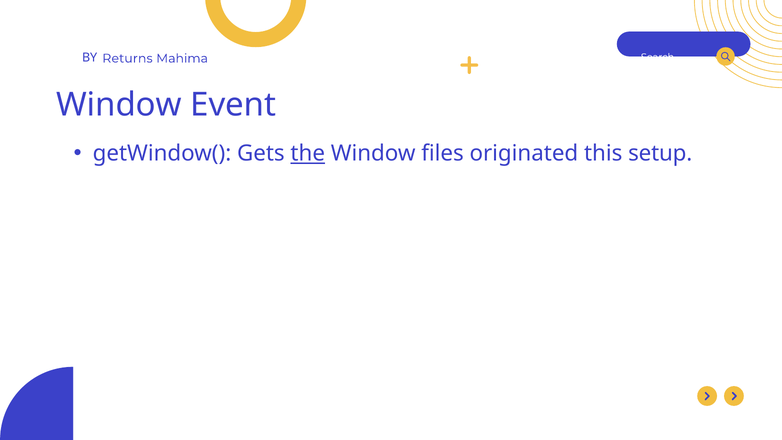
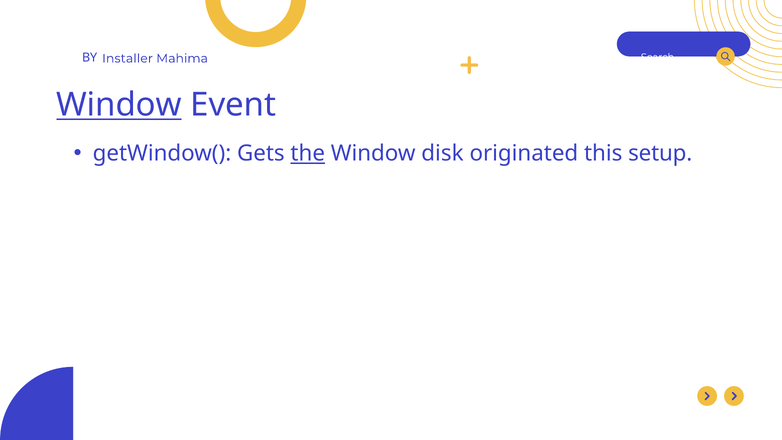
Returns: Returns -> Installer (127, 58)
Window underline: none -> present (119, 105)
files: files -> disk (442, 153)
